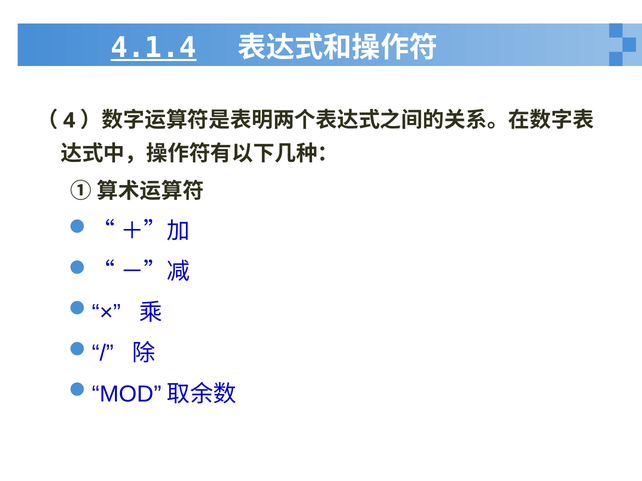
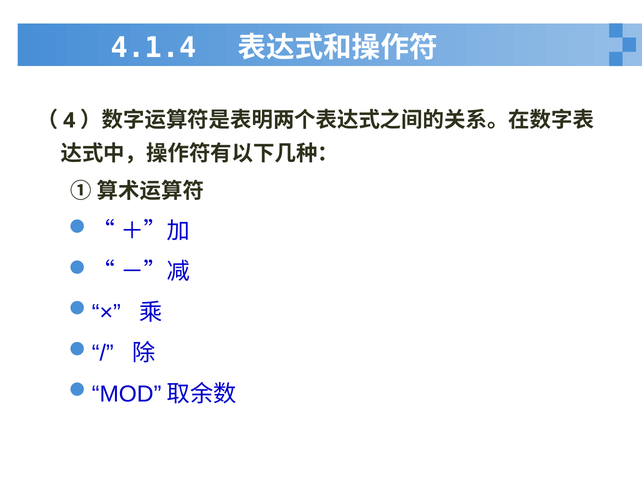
4.1.4 underline: present -> none (154, 48)
